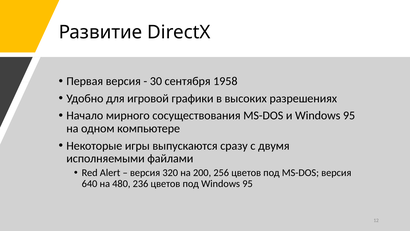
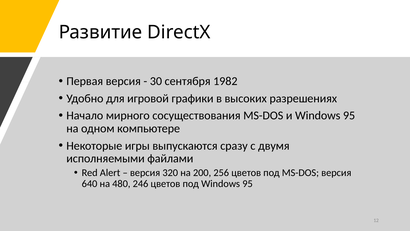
1958: 1958 -> 1982 (225, 81)
236: 236 -> 246 (141, 184)
